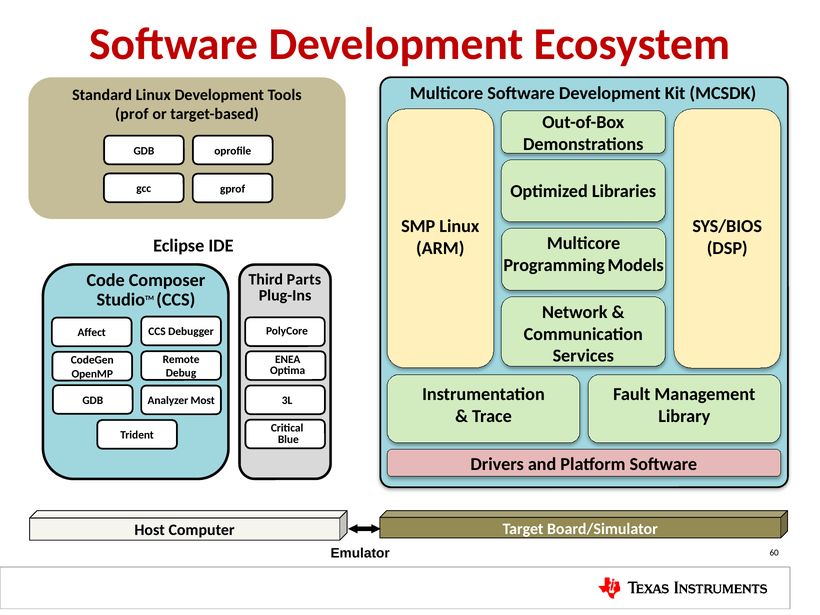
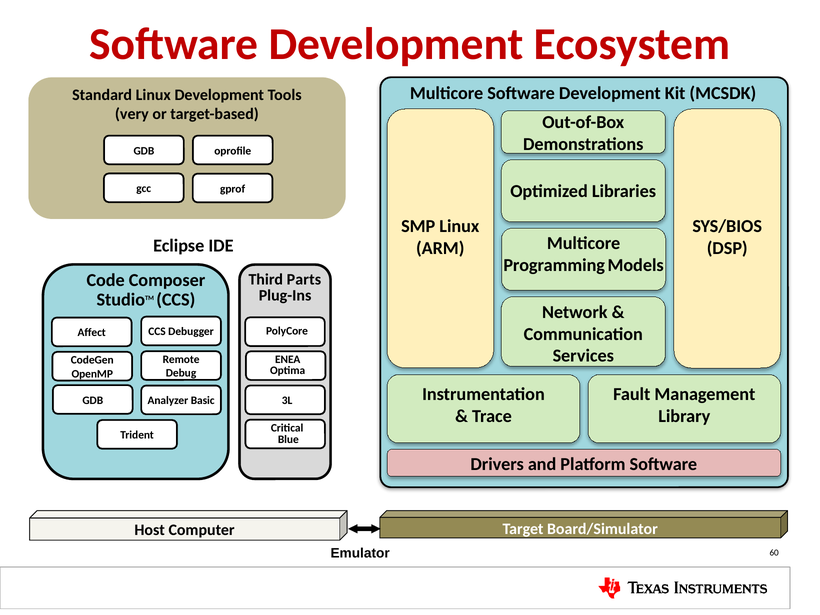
prof: prof -> very (132, 114)
Most: Most -> Basic (203, 401)
